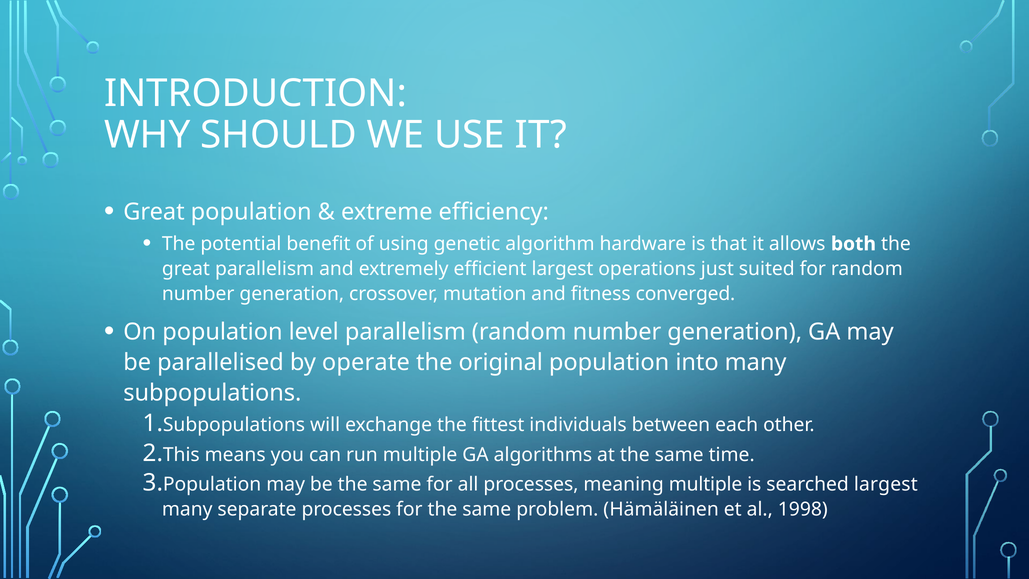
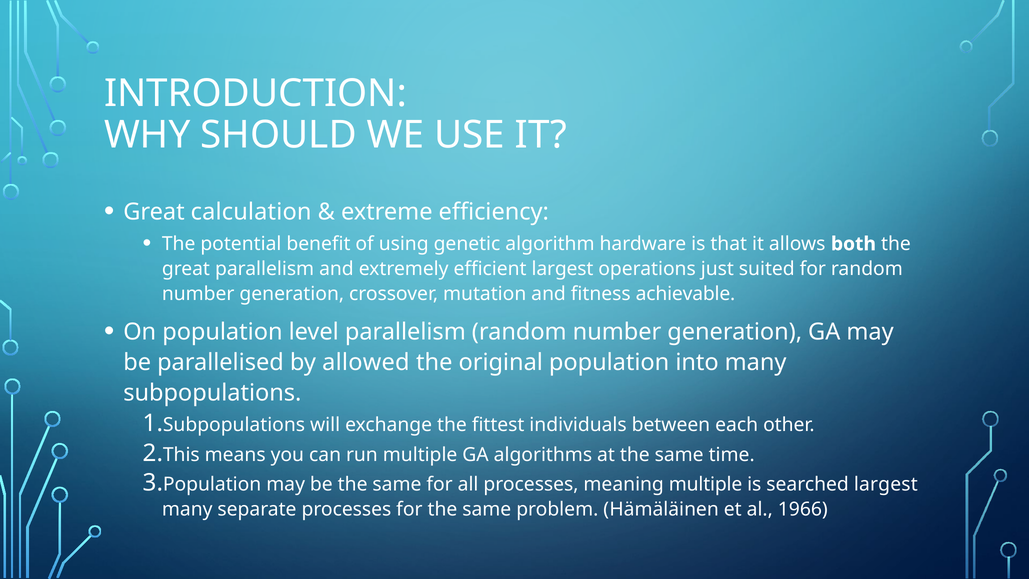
Great population: population -> calculation (251, 212)
converged: converged -> achievable (685, 294)
operate: operate -> allowed (366, 362)
1998: 1998 -> 1966 (803, 509)
